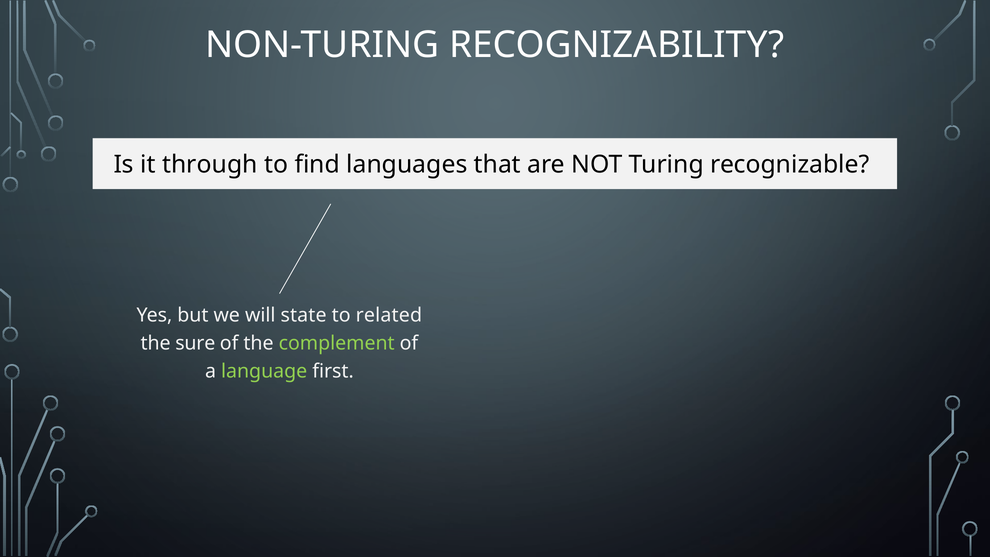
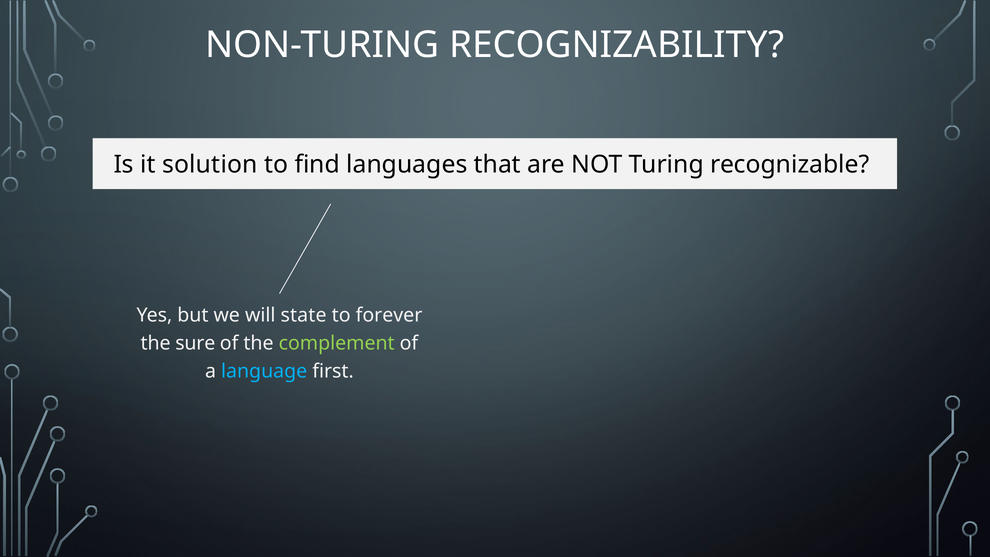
through: through -> solution (210, 164)
related: related -> forever (389, 315)
language colour: light green -> light blue (264, 371)
